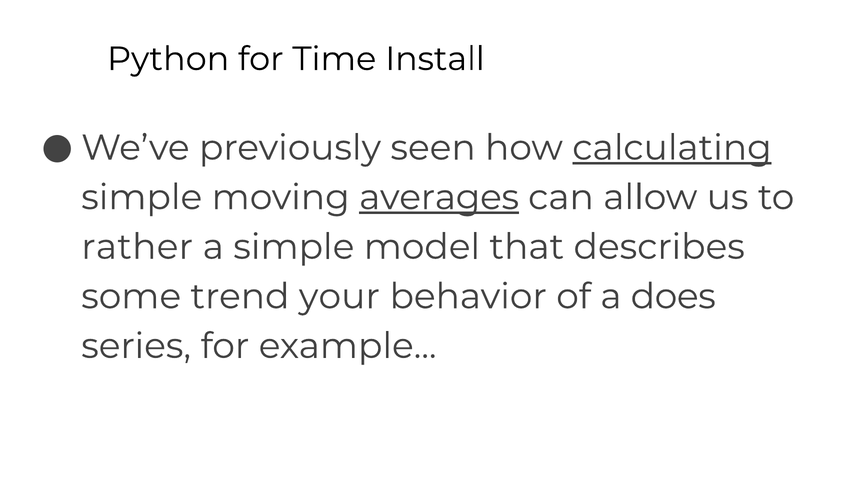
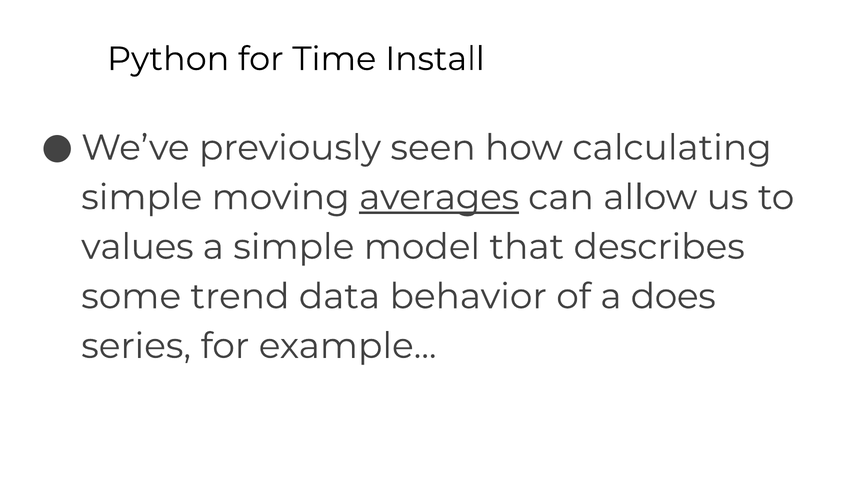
calculating underline: present -> none (672, 148)
rather: rather -> values (137, 247)
your: your -> data (340, 297)
